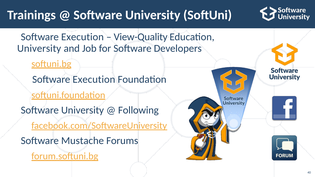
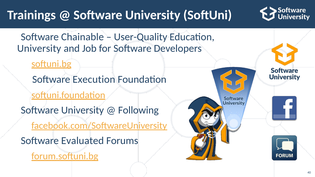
Execution: Execution -> Chainable (82, 37)
View-Quality: View-Quality -> User-Quality (141, 37)
Mustache: Mustache -> Evaluated (82, 141)
